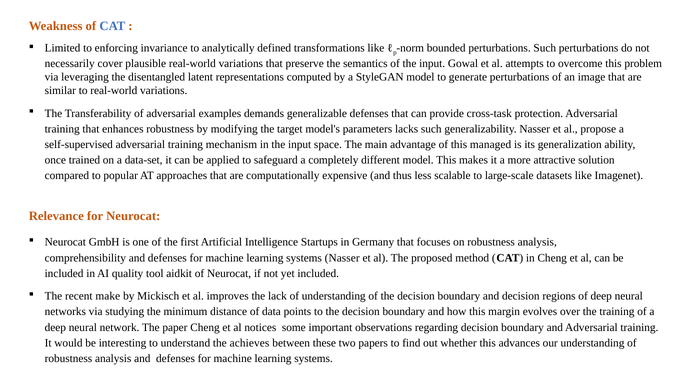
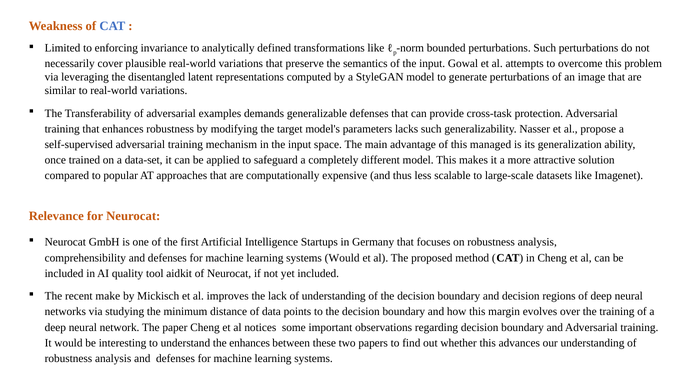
systems Nasser: Nasser -> Would (342, 258)
the achieves: achieves -> enhances (250, 343)
